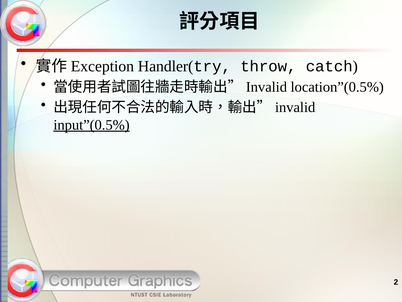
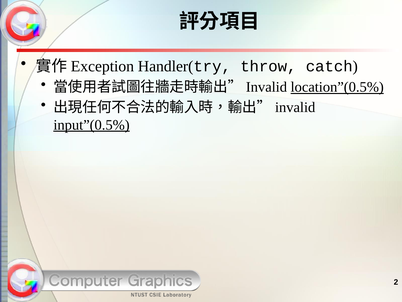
location”(0.5% underline: none -> present (337, 87)
